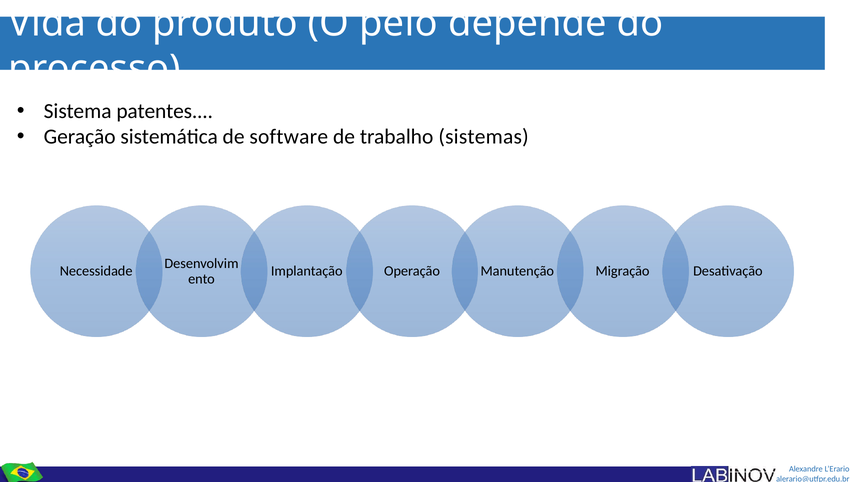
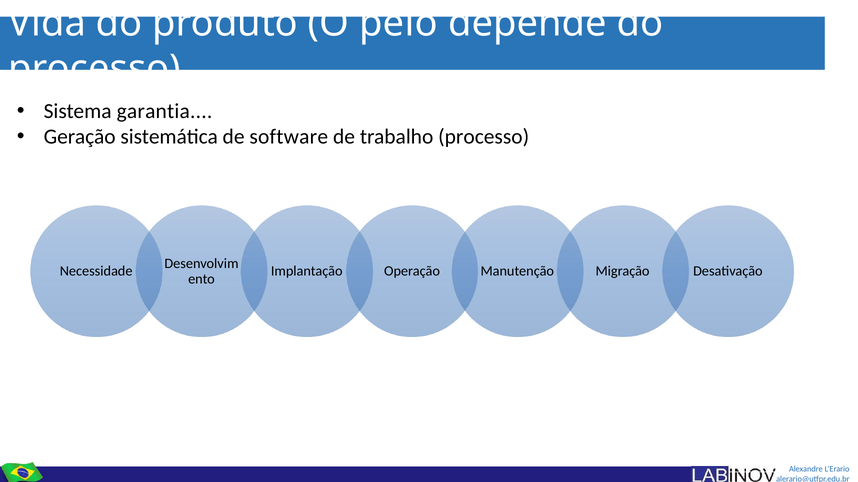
patentes: patentes -> garantia (165, 111)
trabalho sistemas: sistemas -> processo (484, 137)
